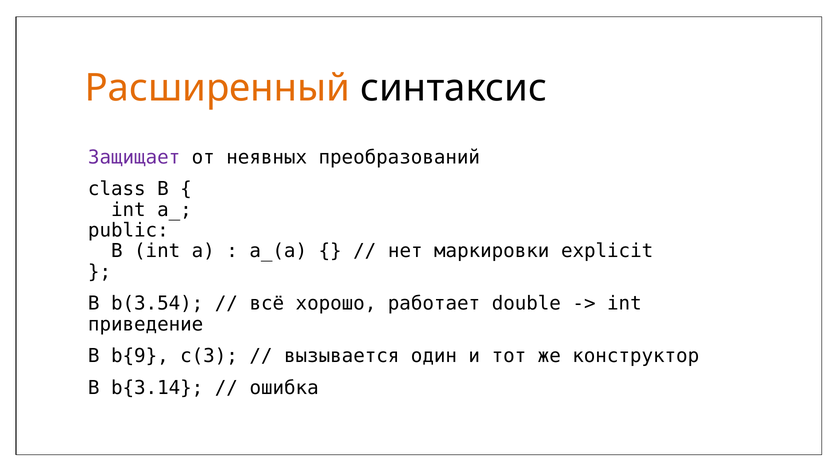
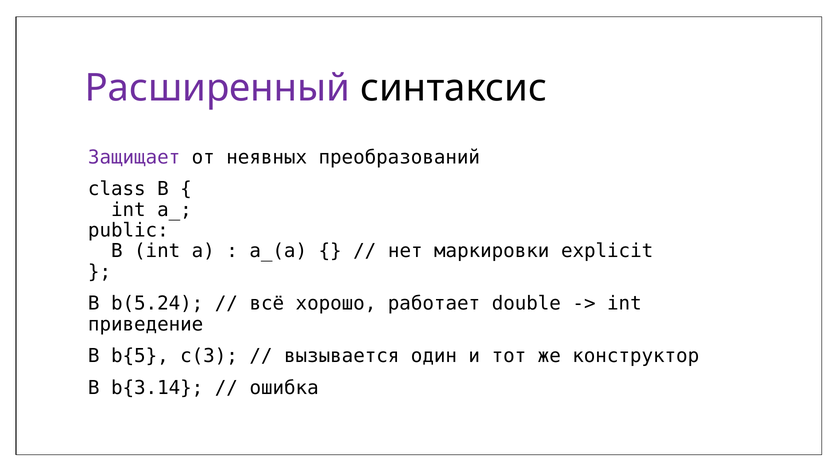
Расширенный colour: orange -> purple (218, 88)
b(3.54: b(3.54 -> b(5.24 (157, 304)
b{9: b{9 -> b{5 (140, 356)
